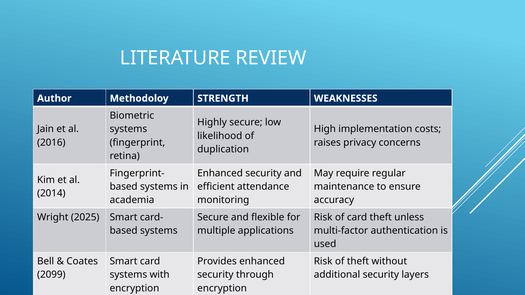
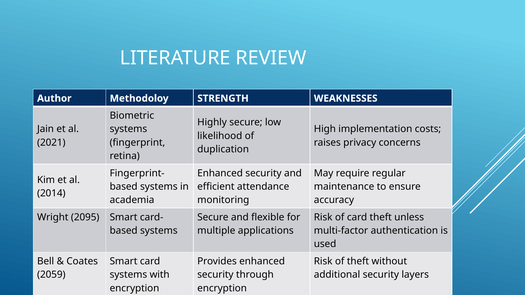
2016: 2016 -> 2021 (51, 143)
2025: 2025 -> 2095 (85, 217)
2099: 2099 -> 2059 (51, 275)
